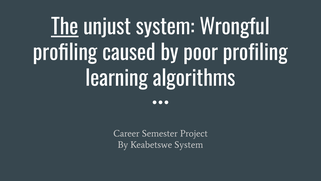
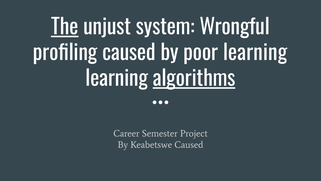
poor profiling: profiling -> learning (255, 53)
algorithms underline: none -> present (194, 79)
Keabetswe System: System -> Caused (189, 144)
